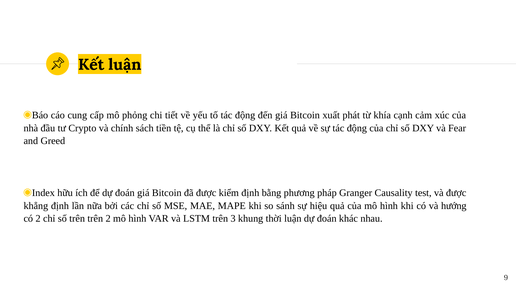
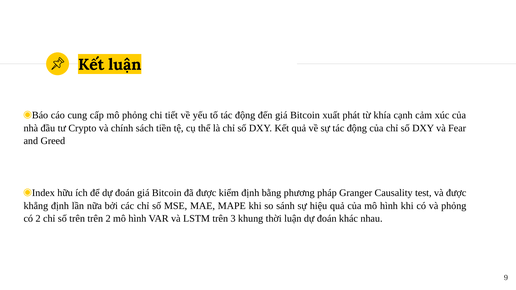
và hướng: hướng -> phỏng (454, 206)
